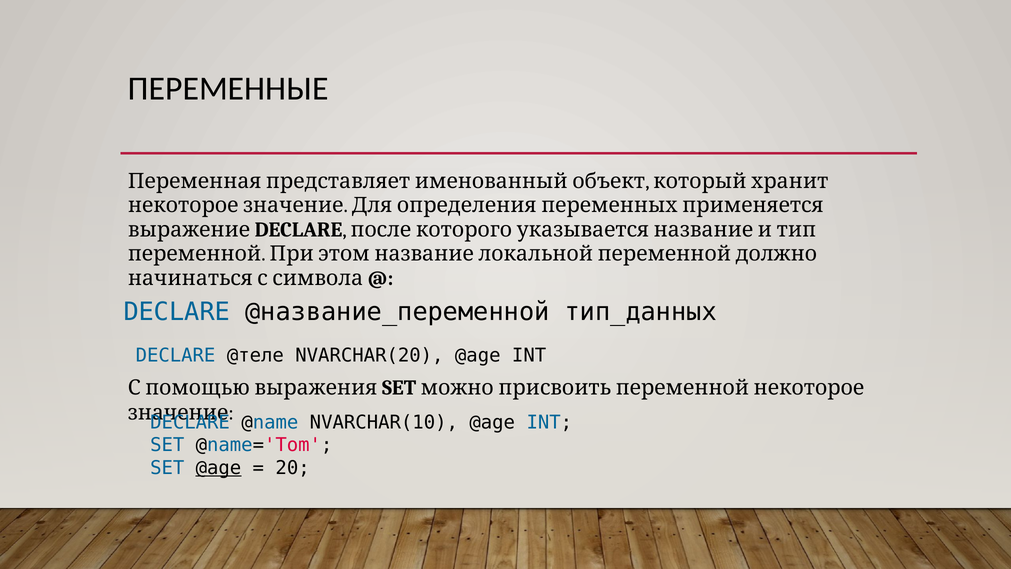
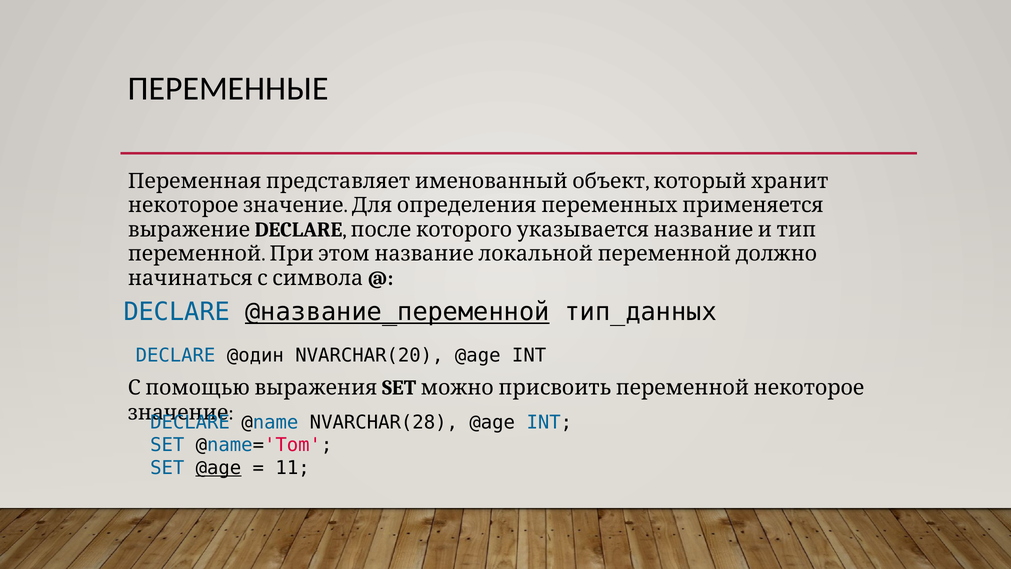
@название_переменной underline: none -> present (397, 312)
@теле: @теле -> @один (255, 355)
NVARCHAR(10: NVARCHAR(10 -> NVARCHAR(28 (384, 422)
20: 20 -> 11 (293, 468)
